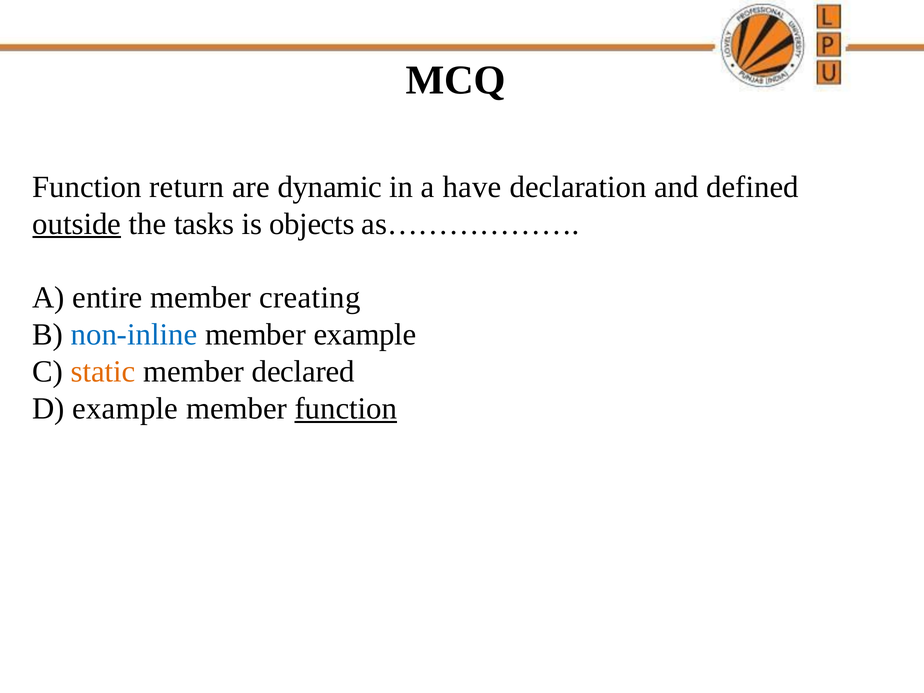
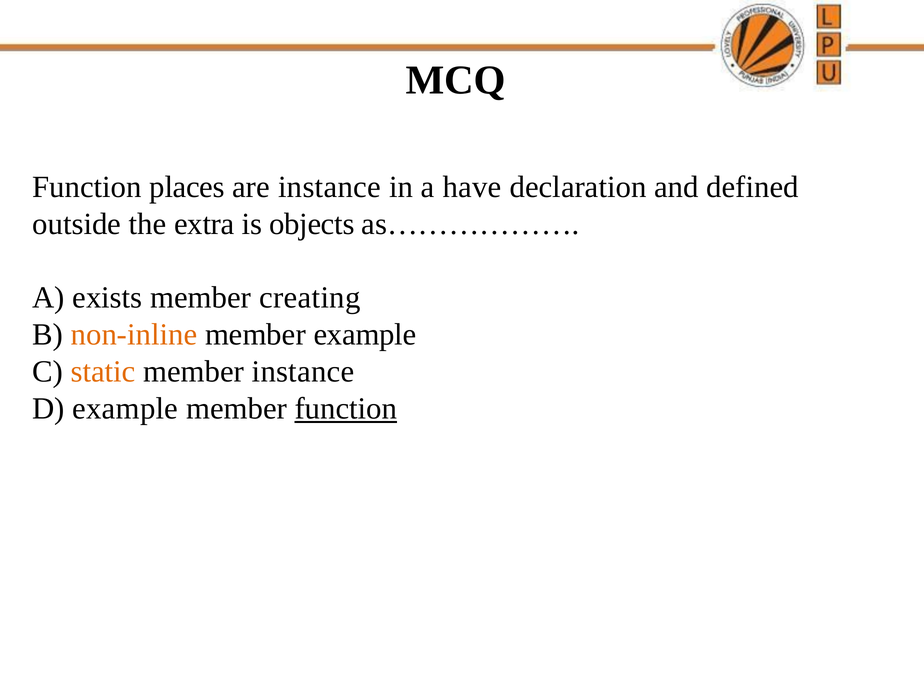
return: return -> places (187, 187)
are dynamic: dynamic -> instance (329, 187)
outside underline: present -> none (77, 224)
tasks: tasks -> extra (204, 224)
entire: entire -> exists (107, 298)
non-inline colour: blue -> orange (134, 335)
member declared: declared -> instance (303, 372)
